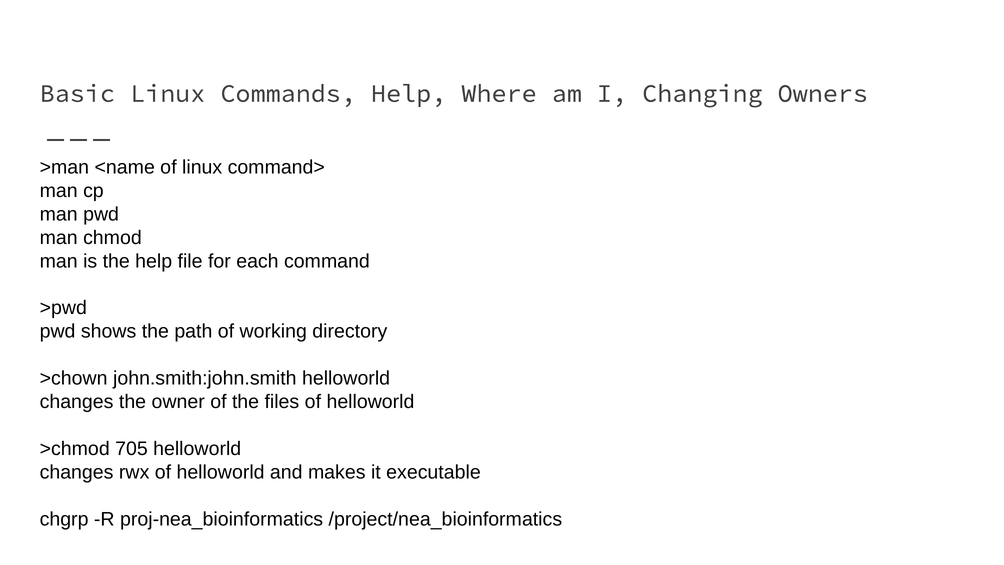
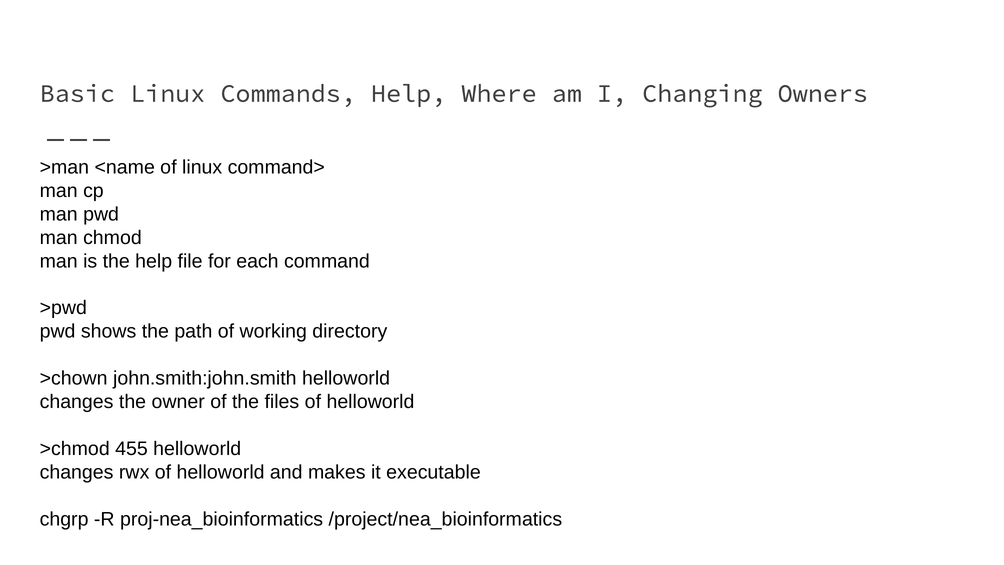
705: 705 -> 455 (132, 449)
